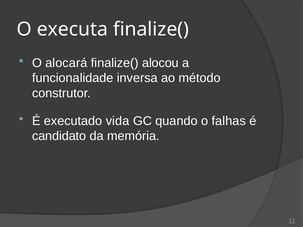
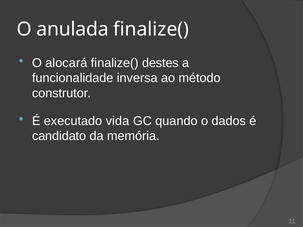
executa: executa -> anulada (73, 29)
alocou: alocou -> destes (160, 63)
falhas: falhas -> dados (229, 121)
